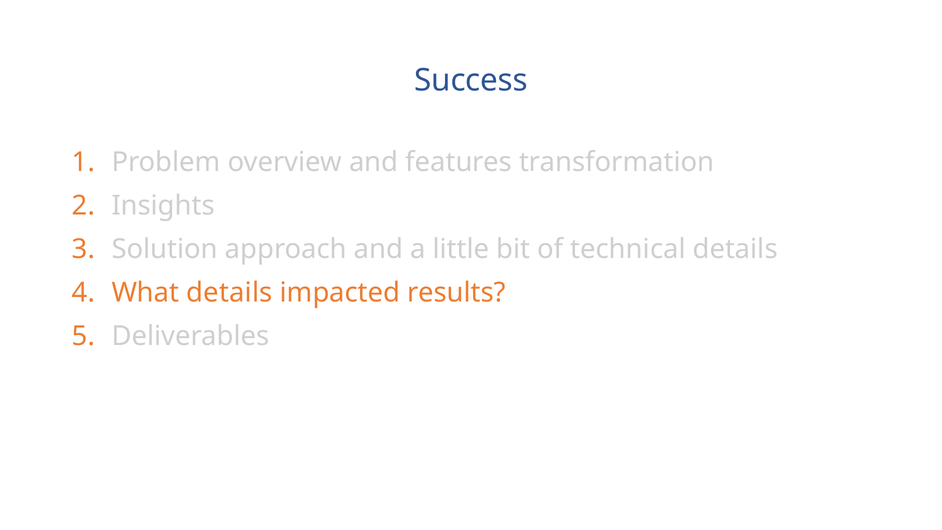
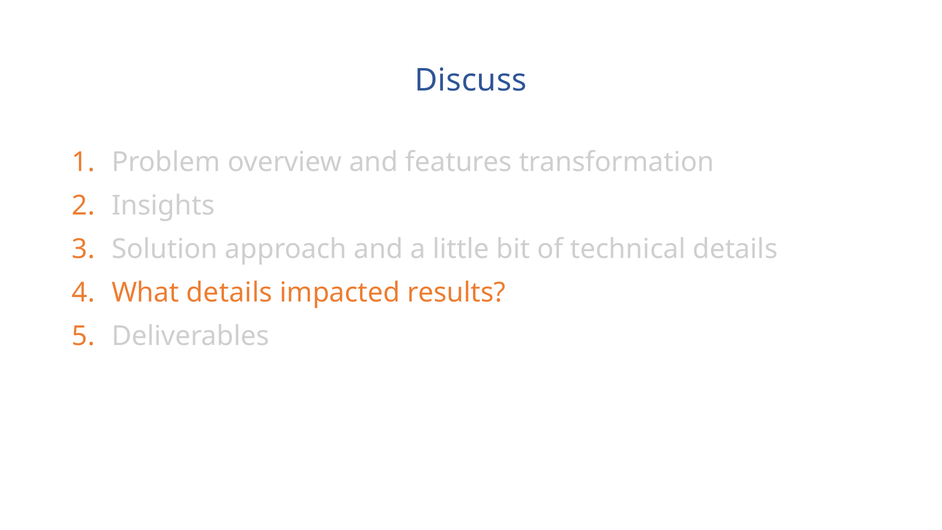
Success: Success -> Discuss (471, 81)
